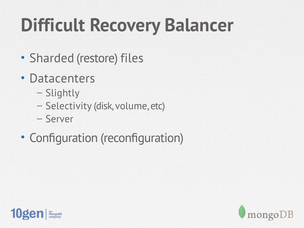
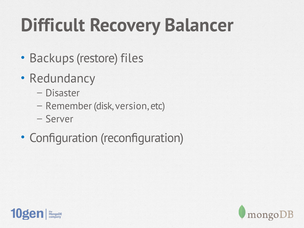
Sharded: Sharded -> Backups (52, 58)
Datacenters: Datacenters -> Redundancy (62, 79)
Slightly: Slightly -> Disaster (63, 93)
Selectivity: Selectivity -> Remember (69, 106)
volume: volume -> version (132, 106)
